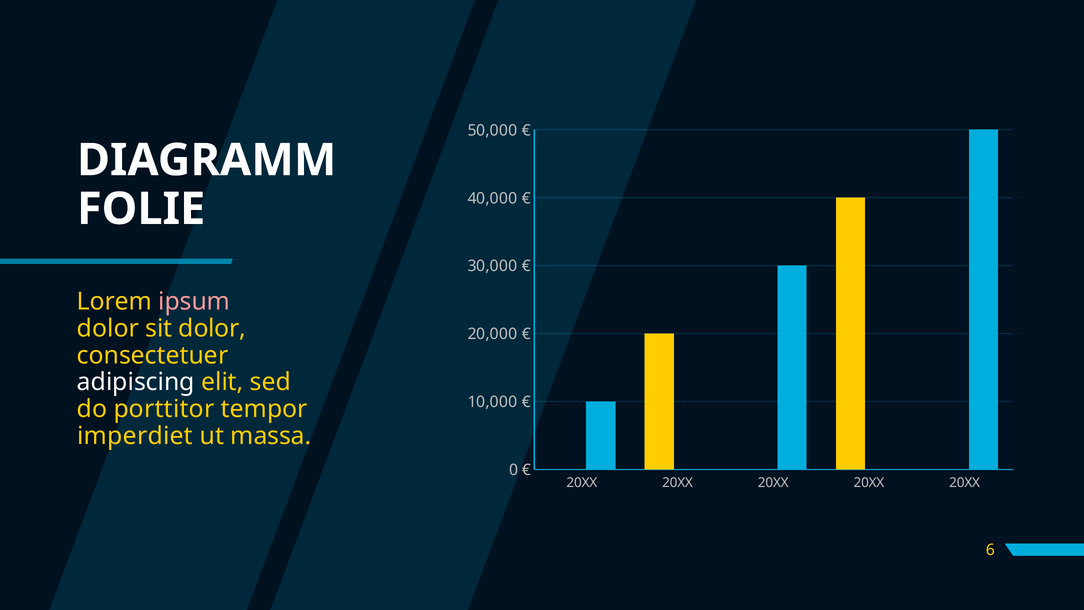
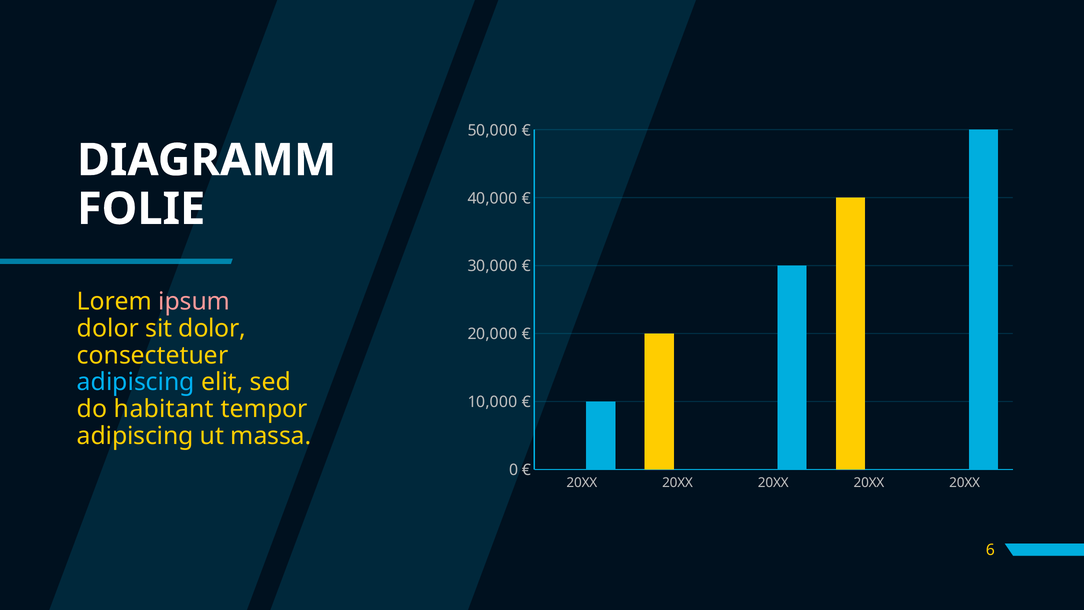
adipiscing colour: white -> light blue (136, 382)
porttitor: porttitor -> habitant (164, 409)
imperdiet: imperdiet -> adipiscing (135, 436)
